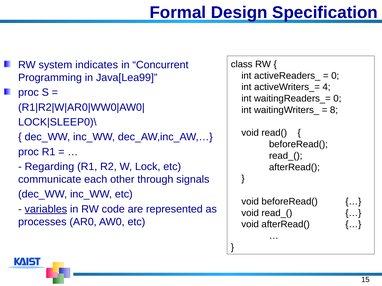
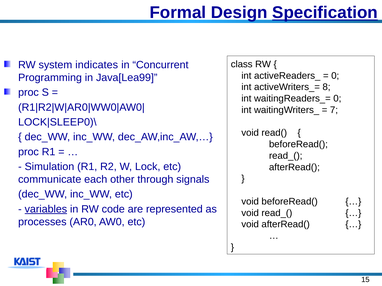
Specification underline: none -> present (325, 13)
4: 4 -> 8 (327, 87)
8: 8 -> 7 (334, 110)
Regarding: Regarding -> Simulation (49, 167)
